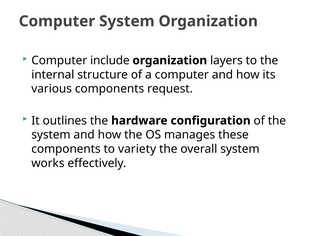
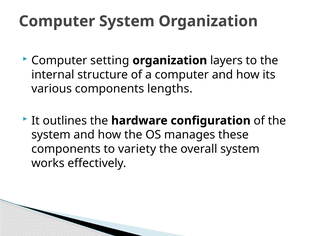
include: include -> setting (110, 60)
request: request -> lengths (170, 89)
